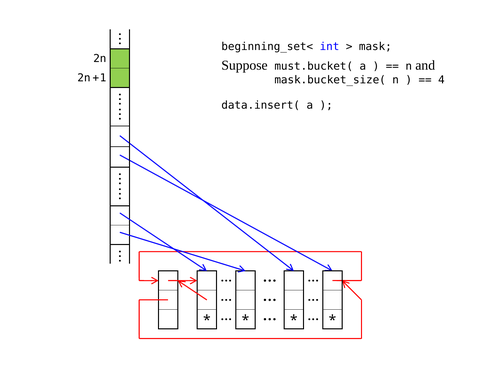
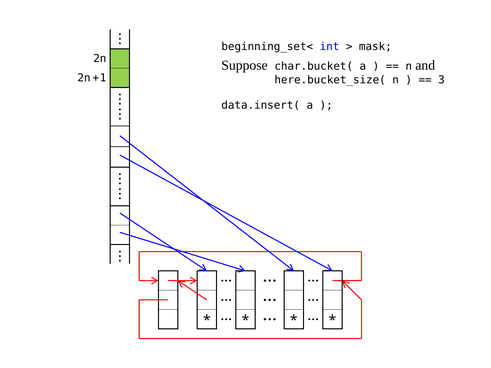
must.bucket(: must.bucket( -> char.bucket( (314, 66)
mask.bucket_size(: mask.bucket_size( -> here.bucket_size( (330, 80)
4: 4 -> 3 (441, 80)
